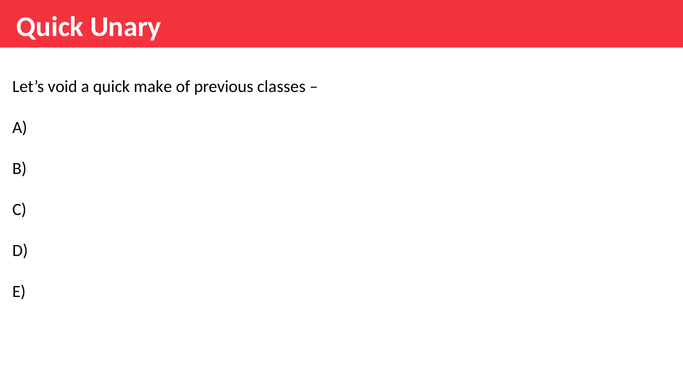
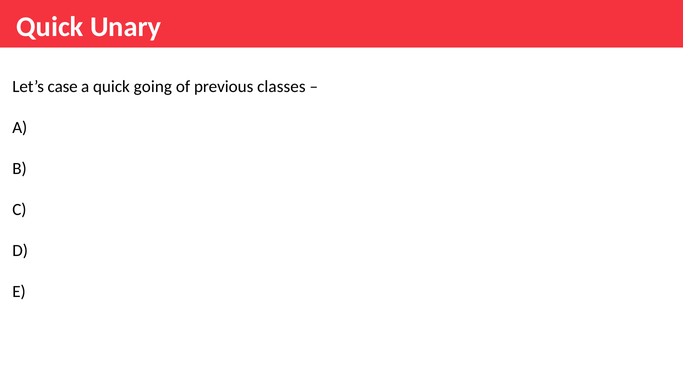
void: void -> case (63, 87)
make: make -> going (153, 87)
